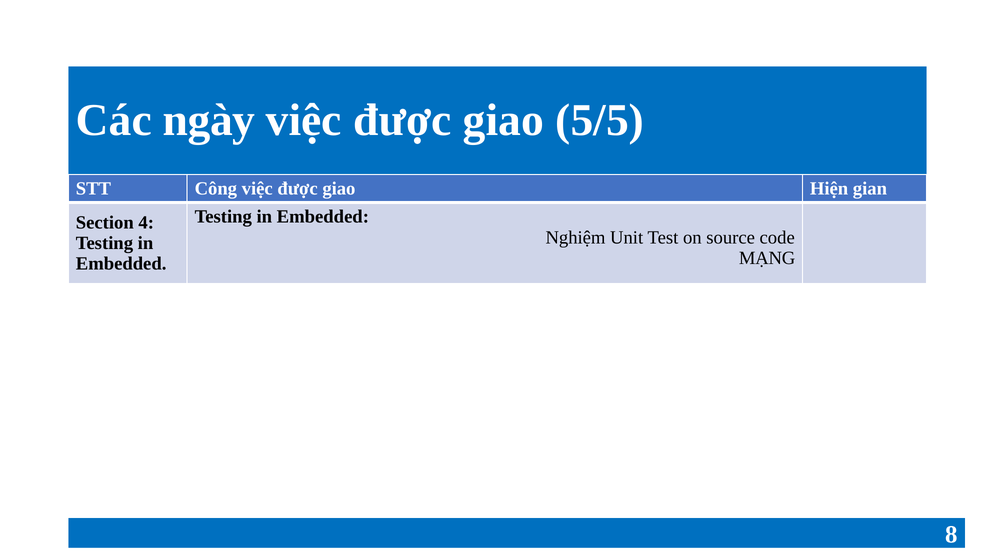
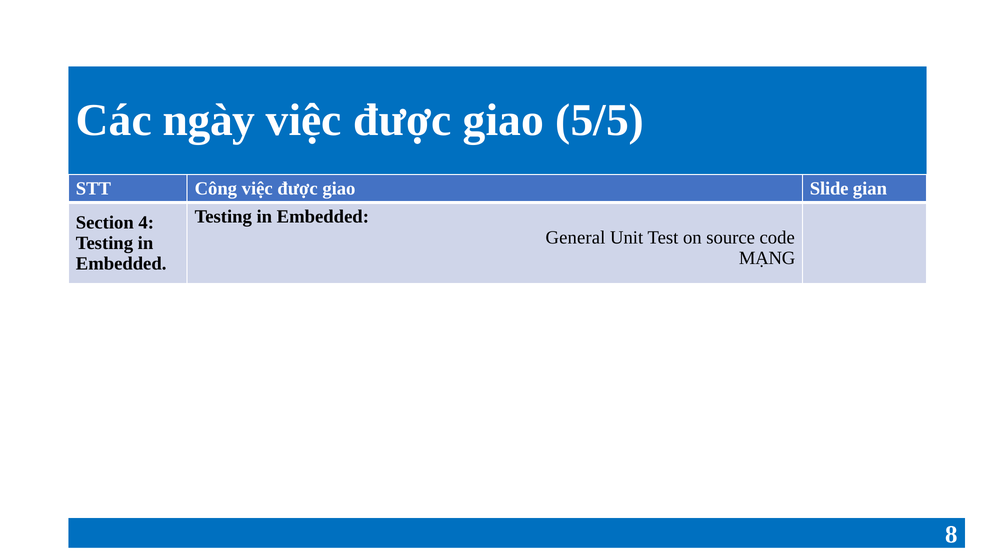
Hiện: Hiện -> Slide (829, 189)
Nghiệm: Nghiệm -> General (575, 238)
